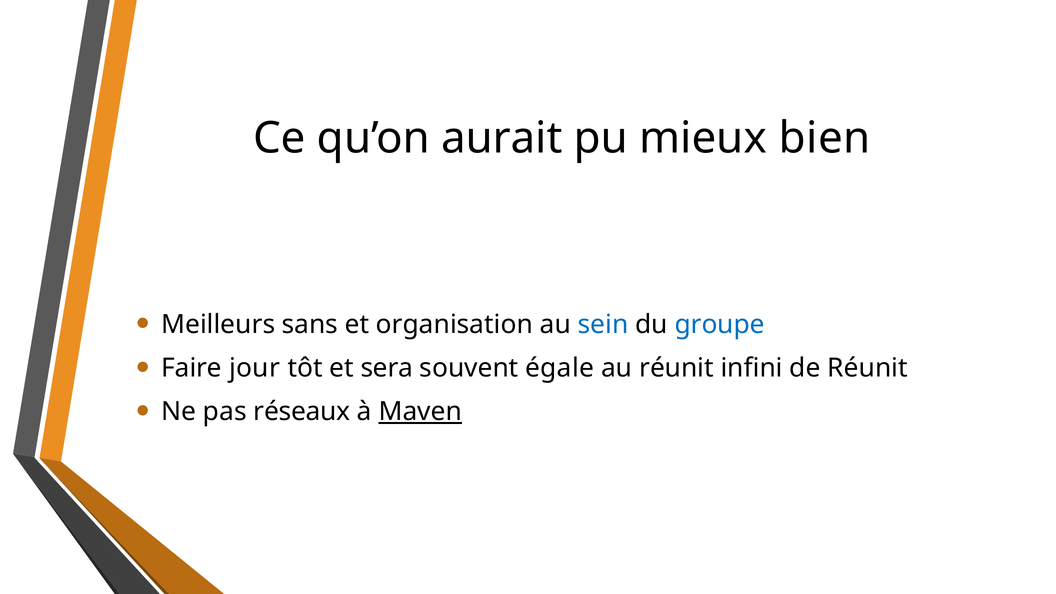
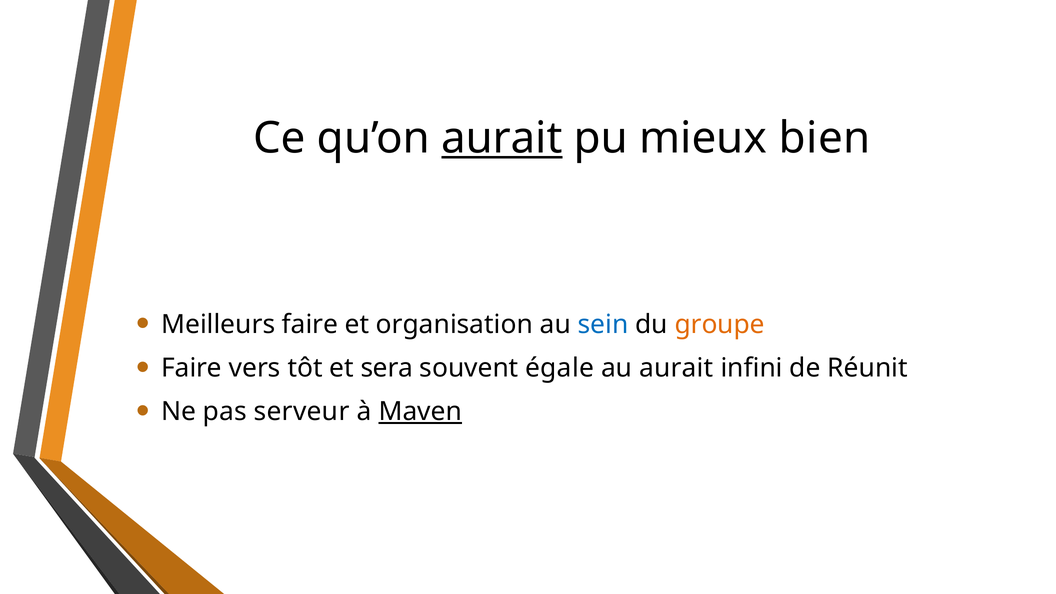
aurait underline: none -> present (502, 138)
Meilleurs sans: sans -> faire (310, 325)
groupe colour: blue -> orange (720, 325)
jour: jour -> vers (255, 368)
au réunit: réunit -> aurait (676, 368)
réseaux: réseaux -> serveur (302, 412)
